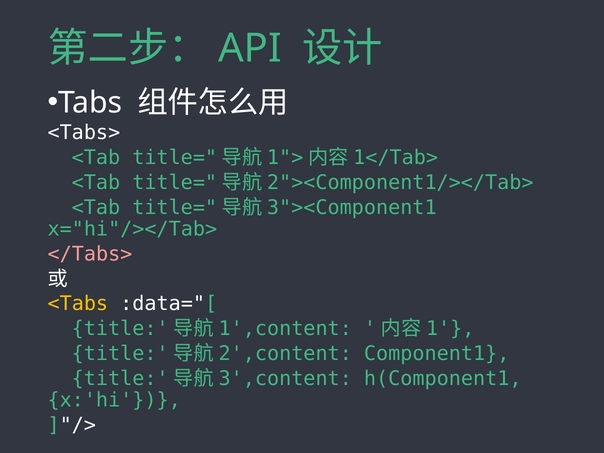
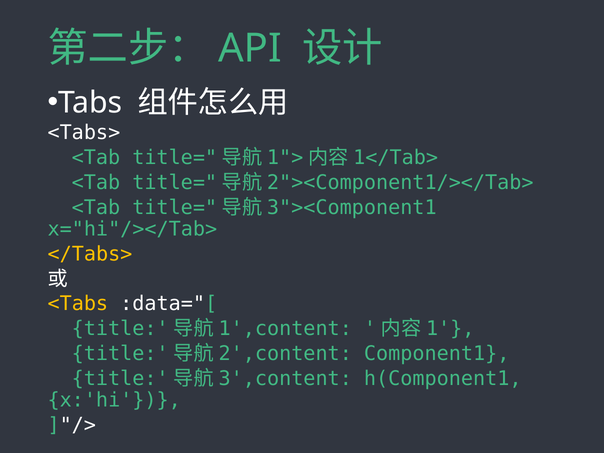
</Tabs> colour: pink -> yellow (90, 254)
